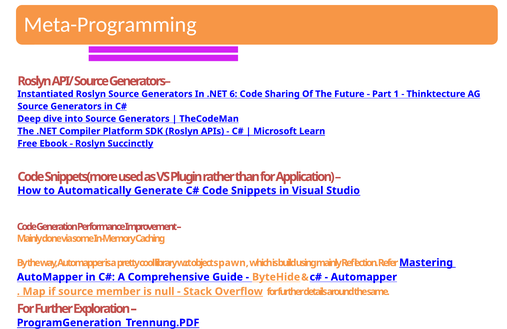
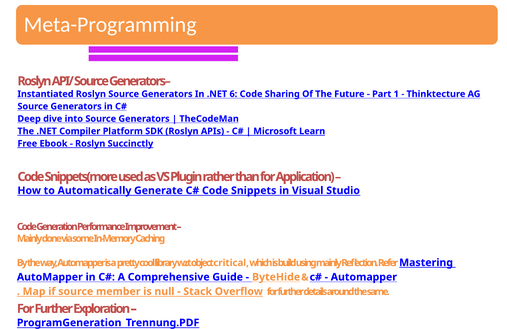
spawn: spawn -> critical (231, 263)
